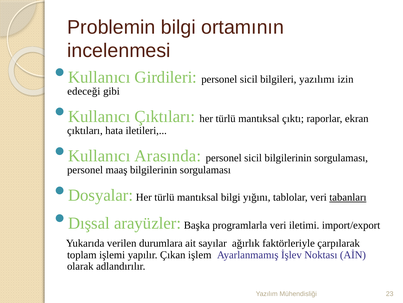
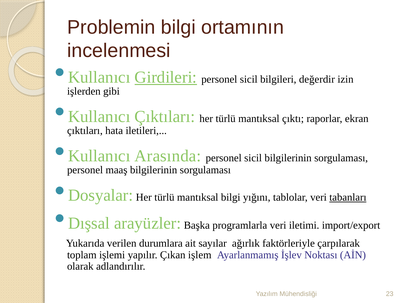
Girdileri underline: none -> present (166, 77)
yazılımı: yazılımı -> değerdir (317, 79)
edeceği: edeceği -> işlerden (84, 91)
